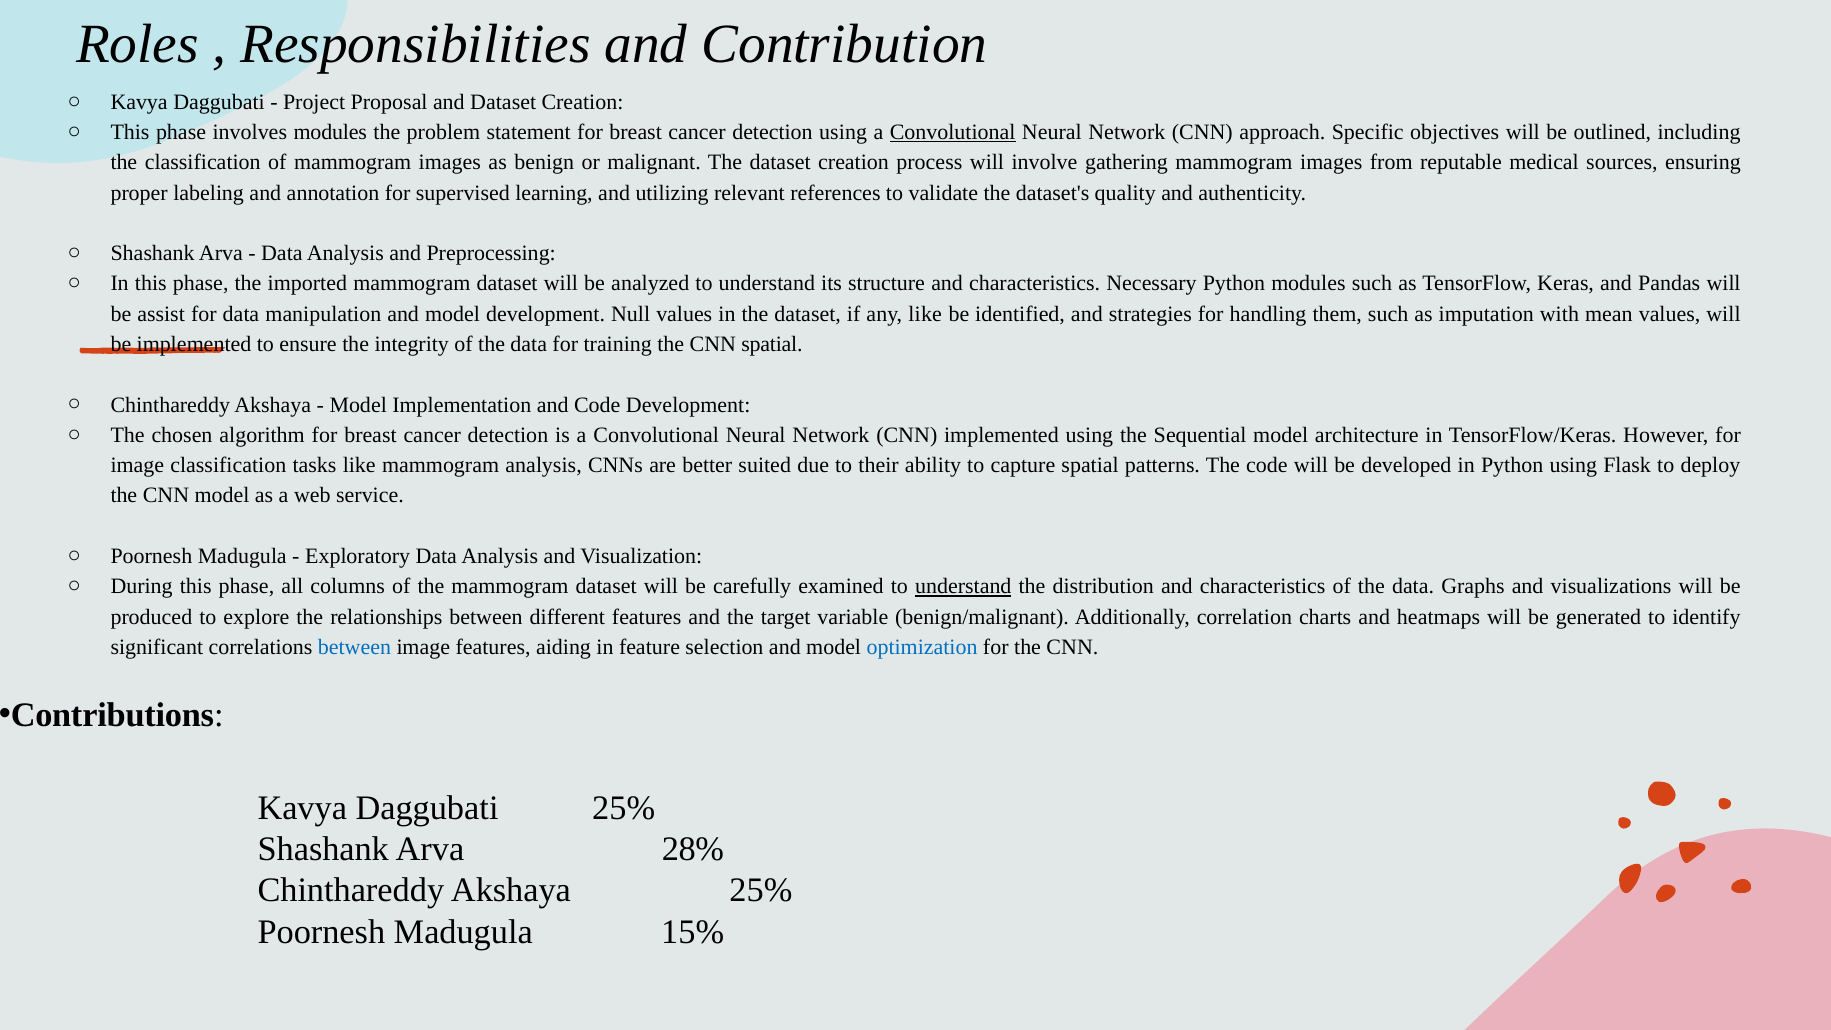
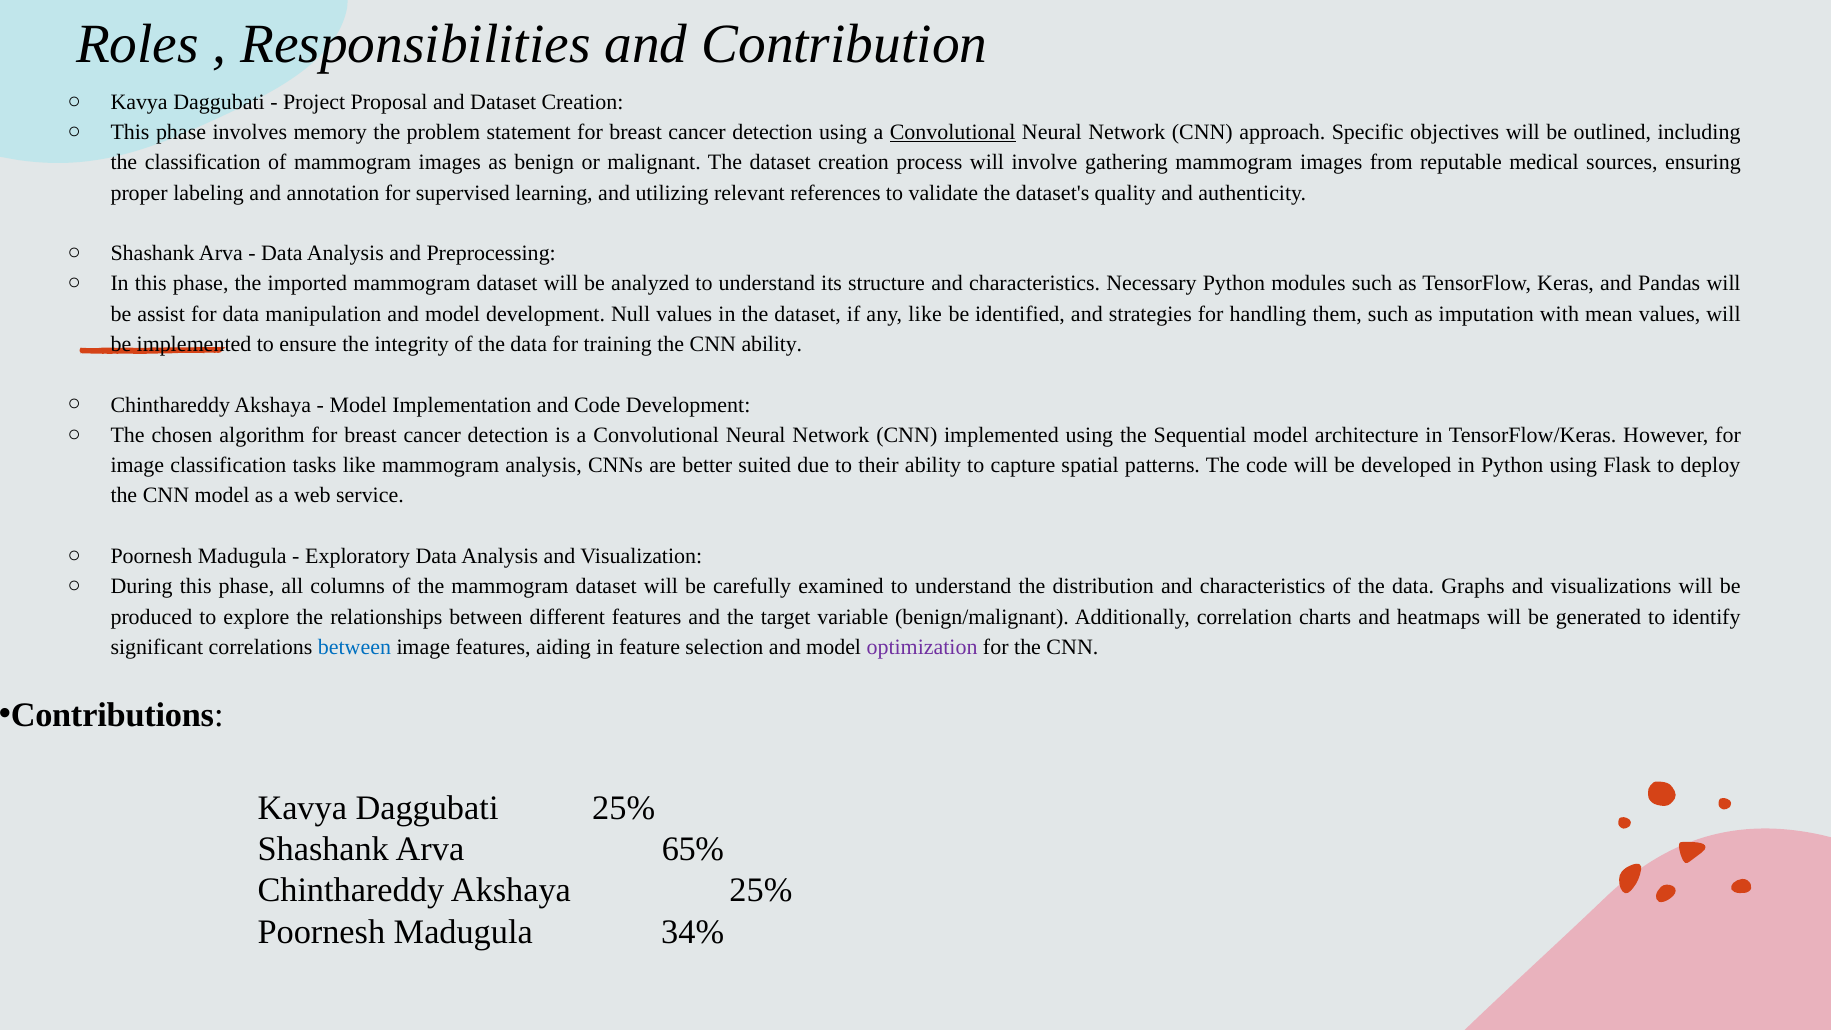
involves modules: modules -> memory (330, 132)
CNN spatial: spatial -> ability (772, 344)
understand underline: present -> none (963, 586)
optimization colour: blue -> purple (922, 647)
28%: 28% -> 65% (693, 849)
15%: 15% -> 34% (693, 932)
